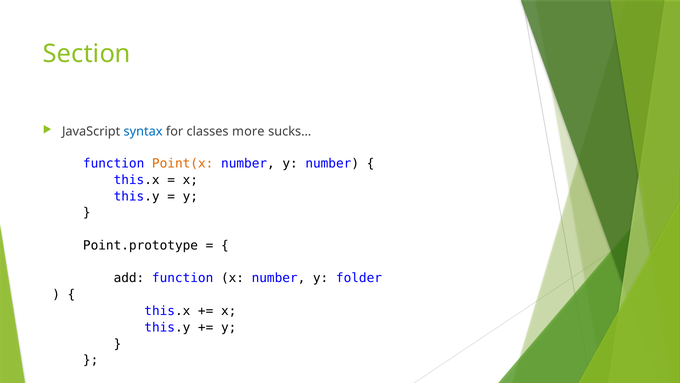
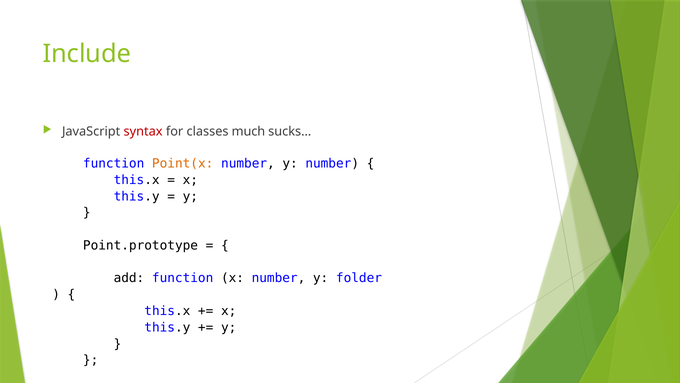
Section: Section -> Include (87, 54)
syntax colour: blue -> red (143, 132)
more: more -> much (248, 132)
